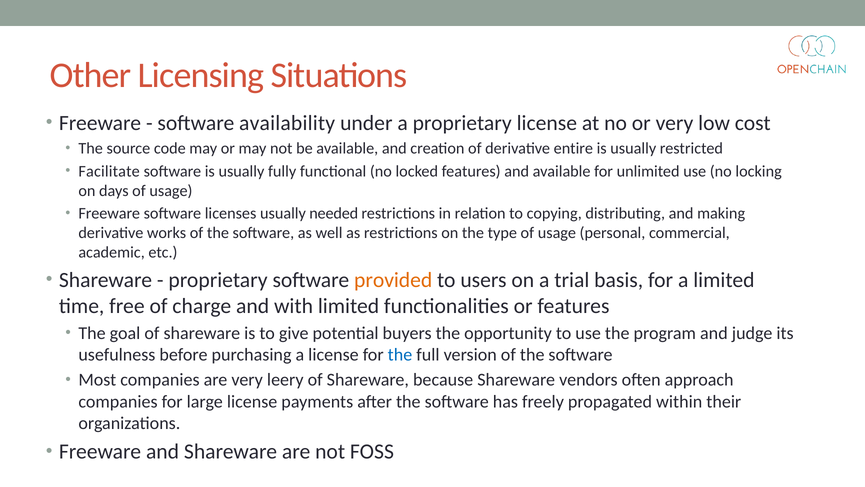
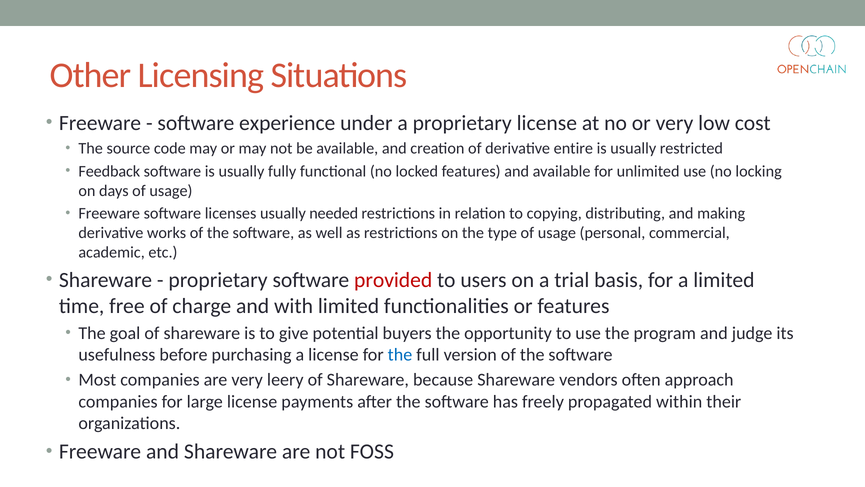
availability: availability -> experience (287, 123)
Facilitate: Facilitate -> Feedback (109, 171)
provided colour: orange -> red (393, 280)
